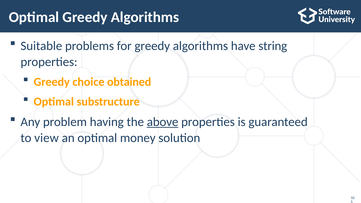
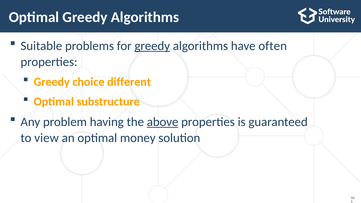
greedy underline: none -> present (152, 46)
string: string -> often (273, 46)
obtained: obtained -> different (129, 82)
